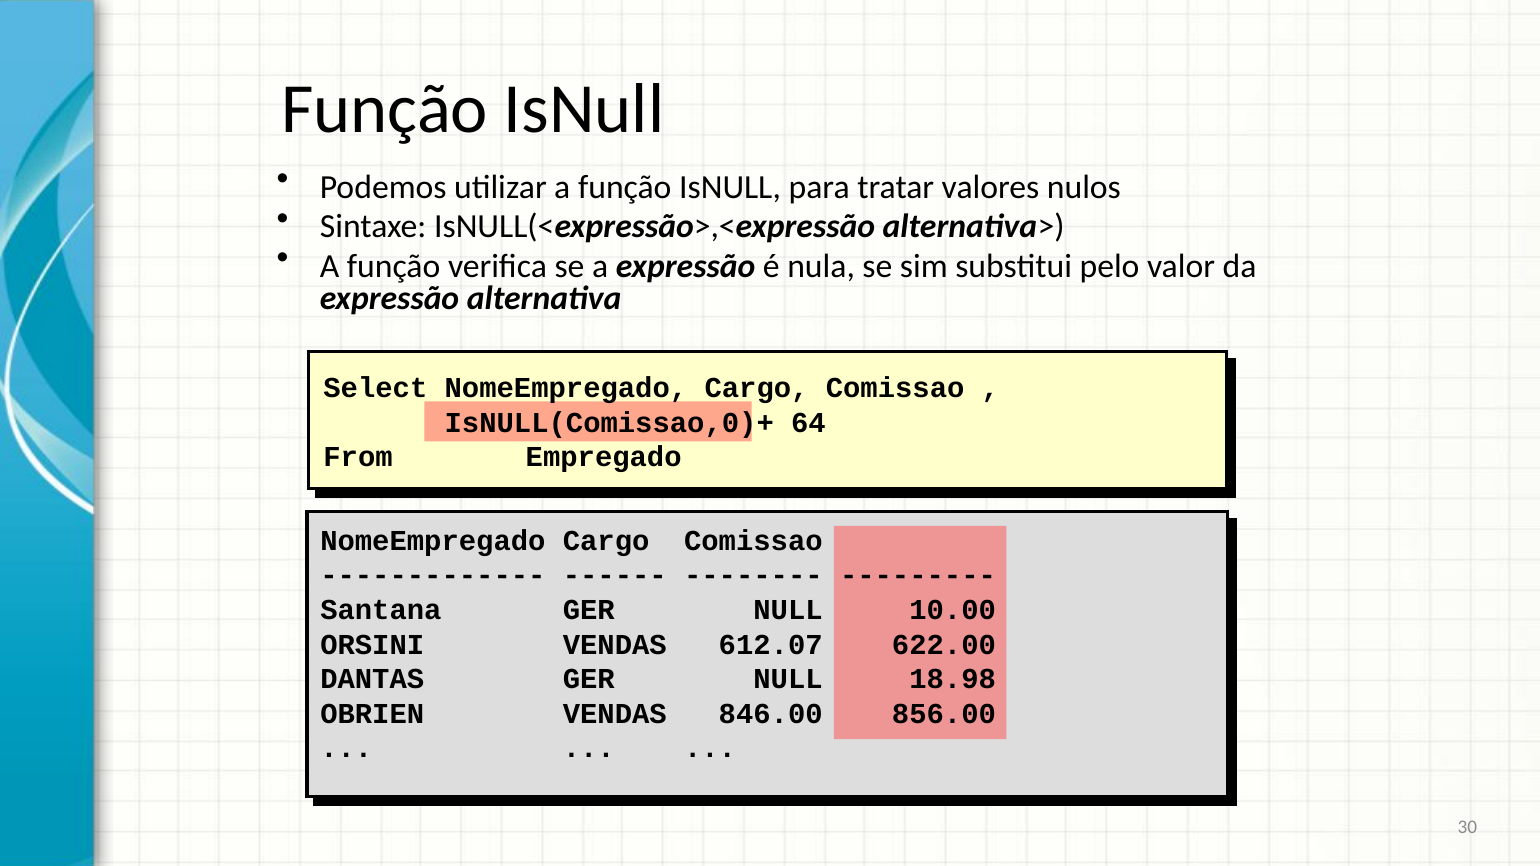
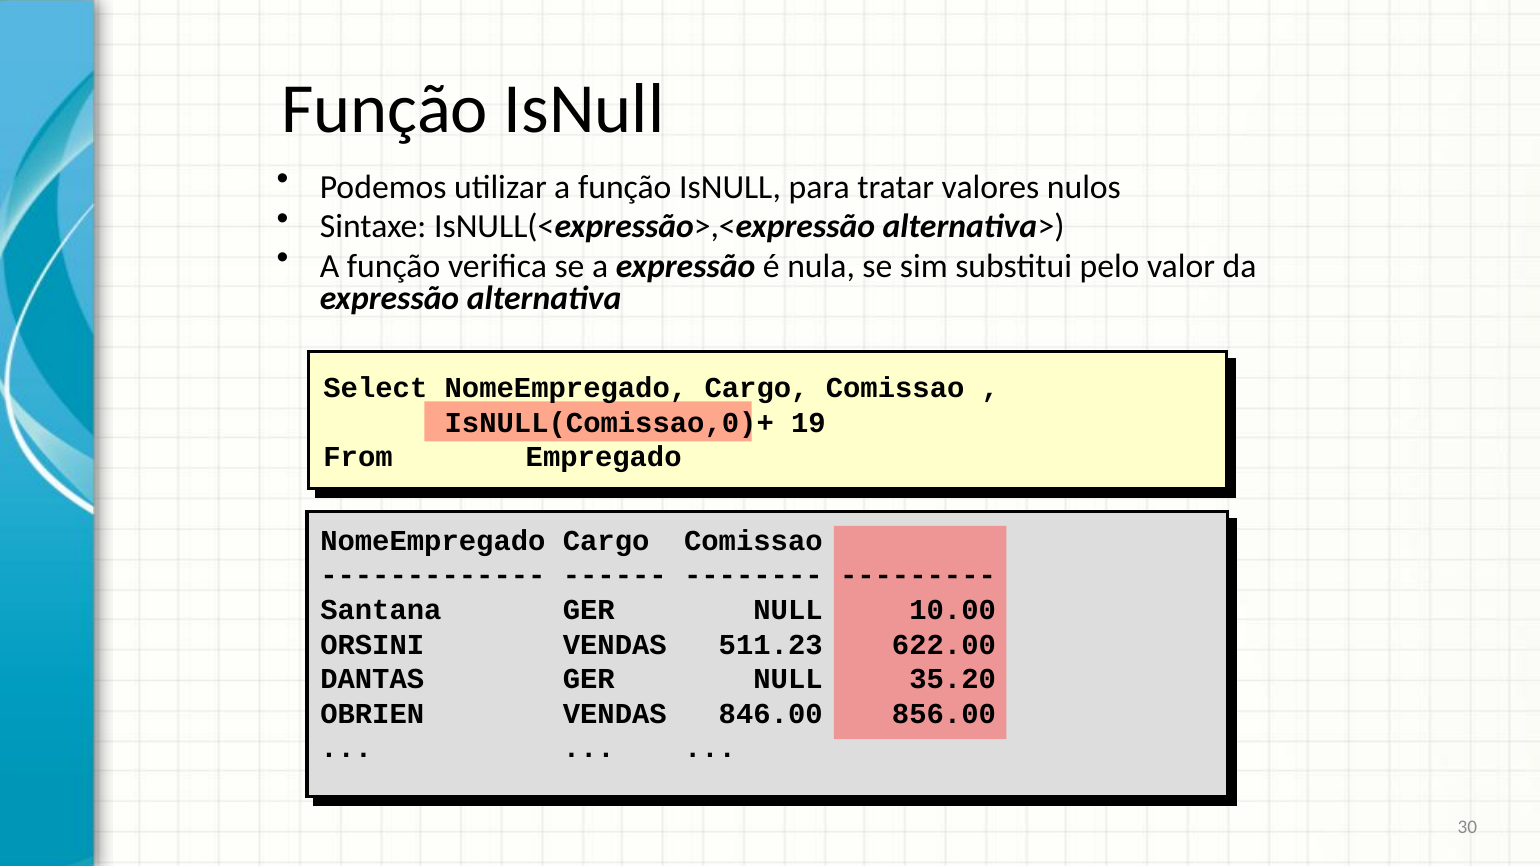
64: 64 -> 19 (808, 423)
612.07: 612.07 -> 511.23 (771, 645)
18.98: 18.98 -> 35.20 (953, 679)
